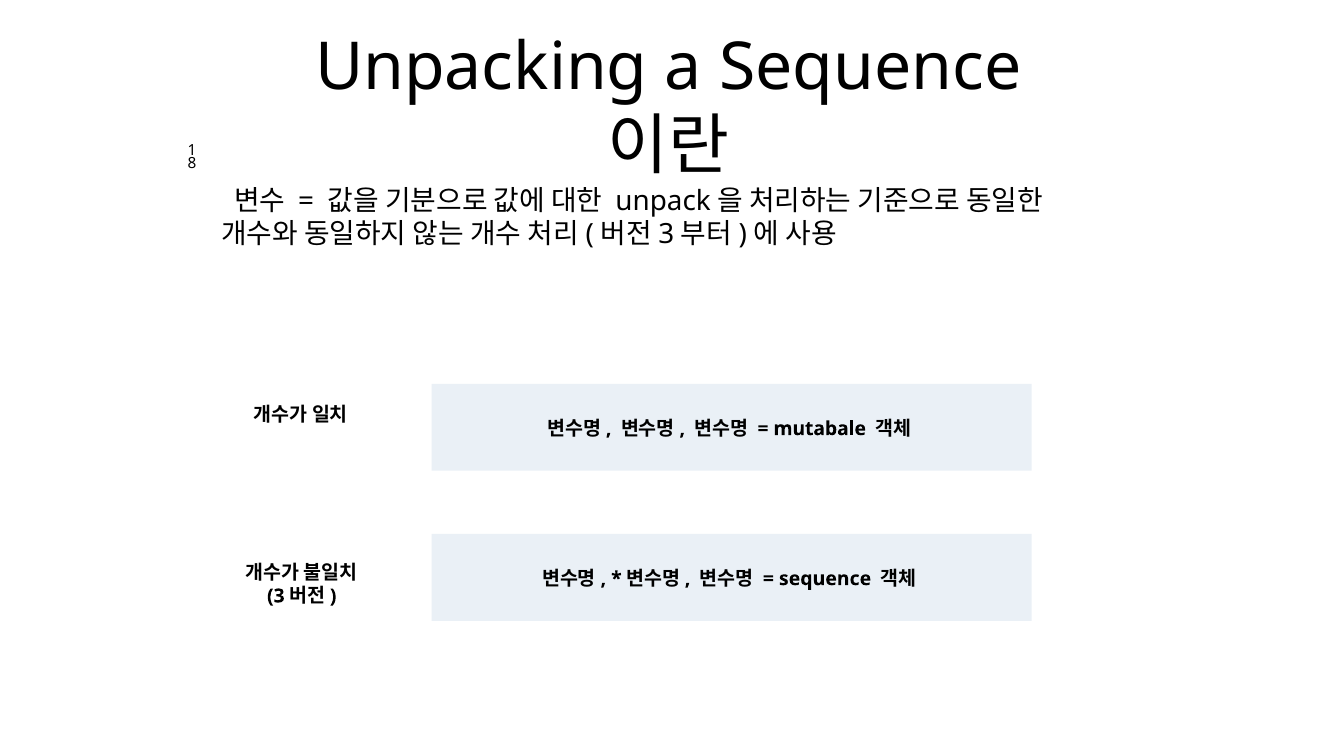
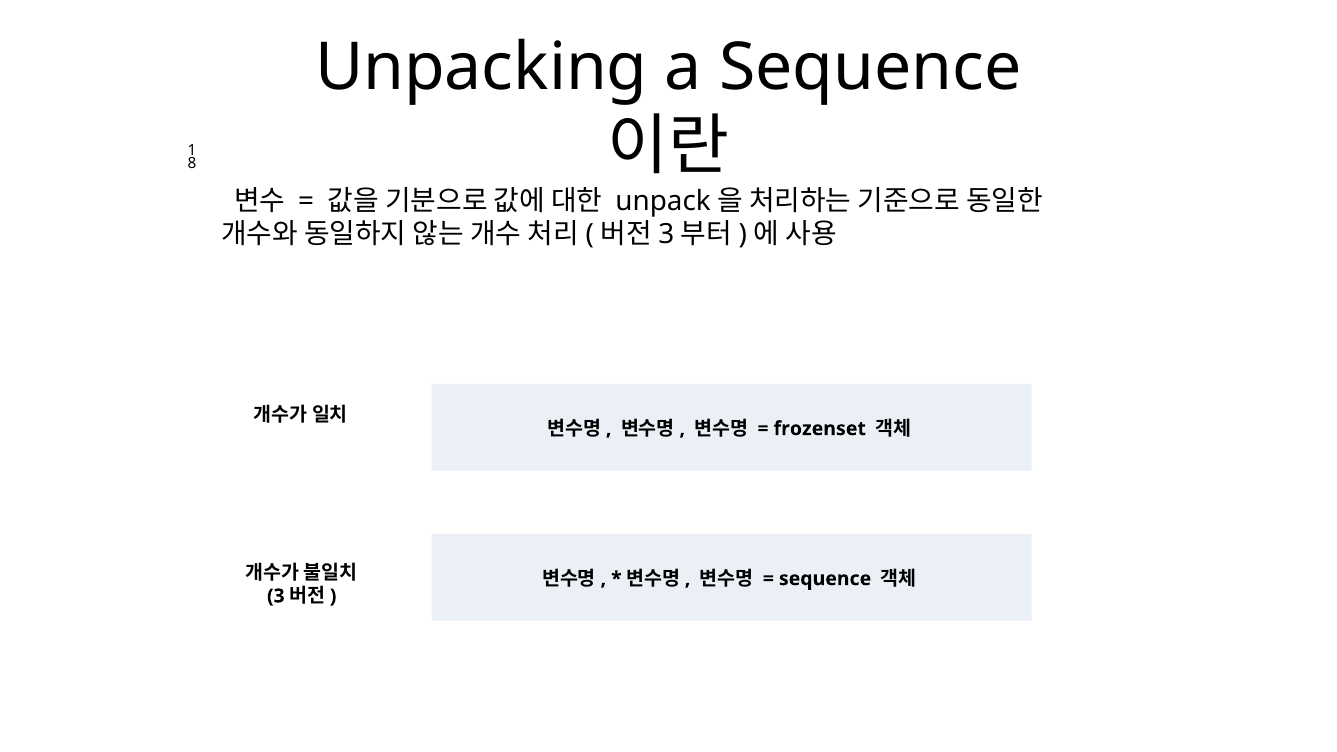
mutabale: mutabale -> frozenset (820, 429)
